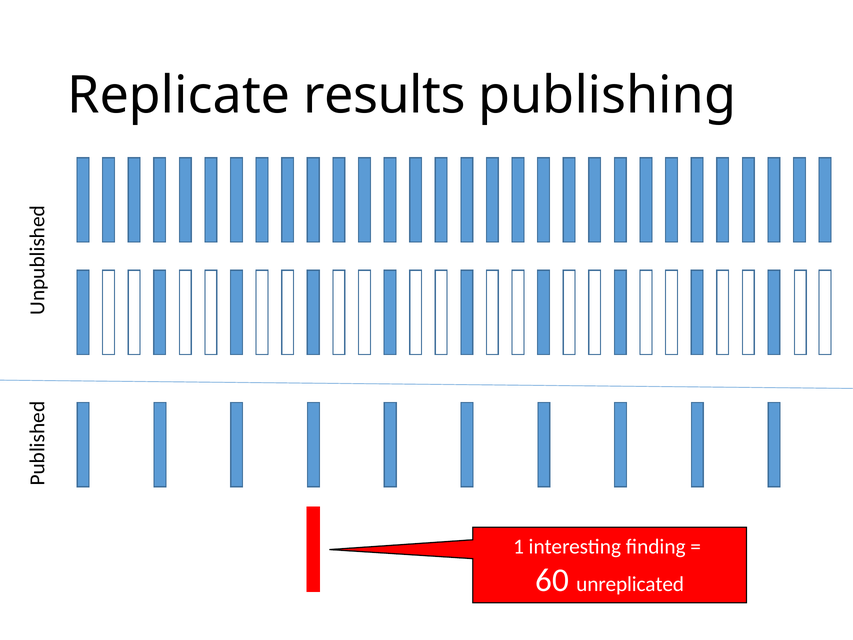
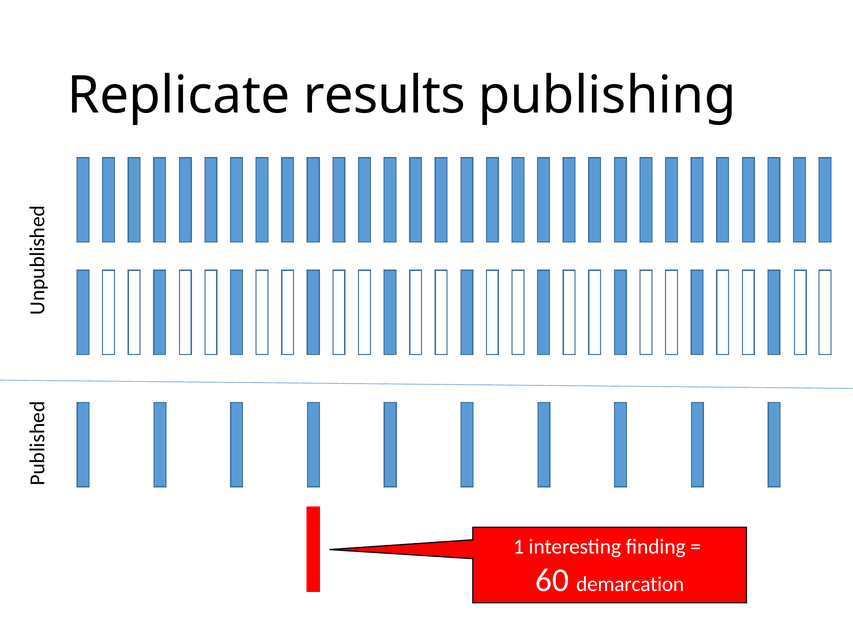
unreplicated: unreplicated -> demarcation (630, 584)
